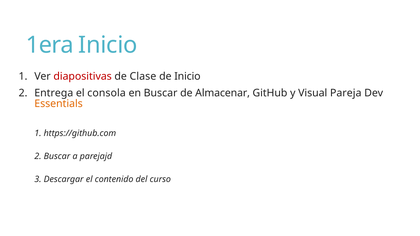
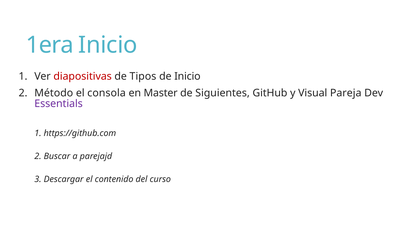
Clase: Clase -> Tipos (143, 76)
Entrega: Entrega -> Método (54, 93)
en Buscar: Buscar -> Master (161, 93)
Almacenar: Almacenar -> Siguientes (223, 93)
Essentials colour: orange -> purple (59, 104)
